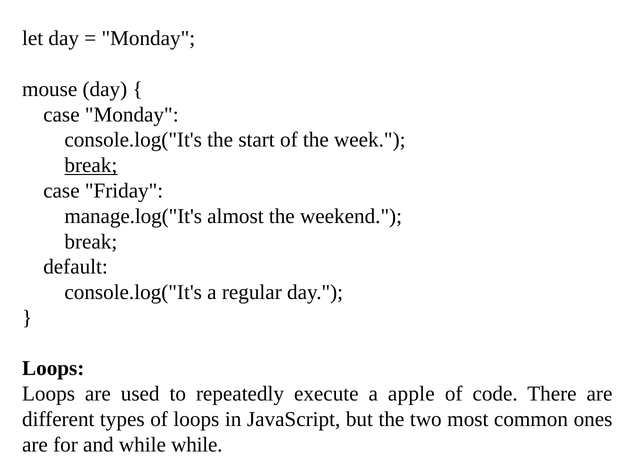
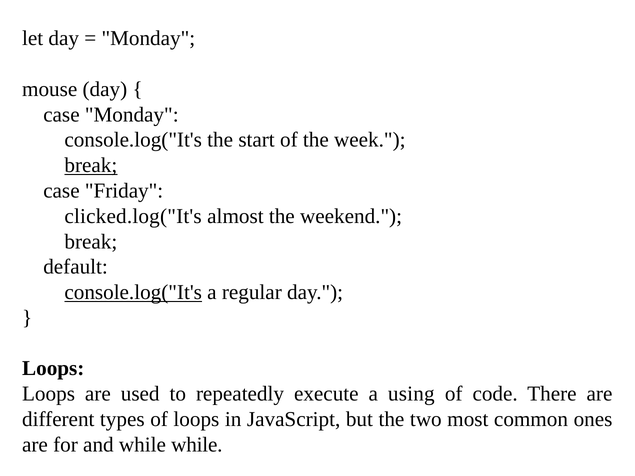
manage.log("It's: manage.log("It's -> clicked.log("It's (133, 216)
console.log("It's underline: none -> present (133, 292)
apple: apple -> using (411, 394)
